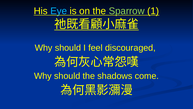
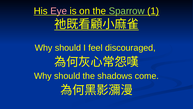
Eye colour: light blue -> pink (59, 11)
